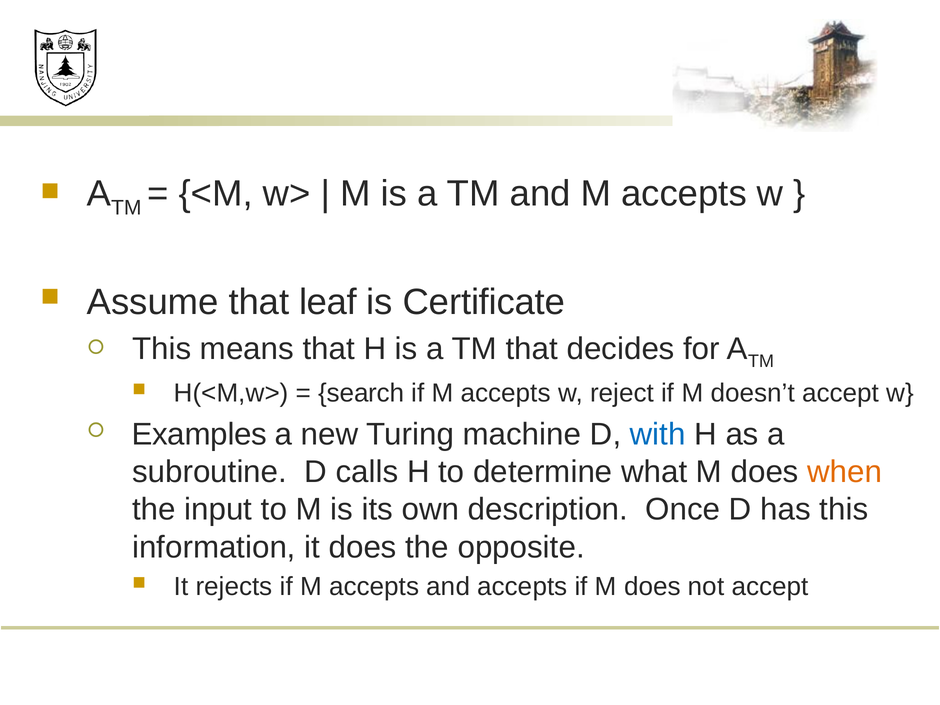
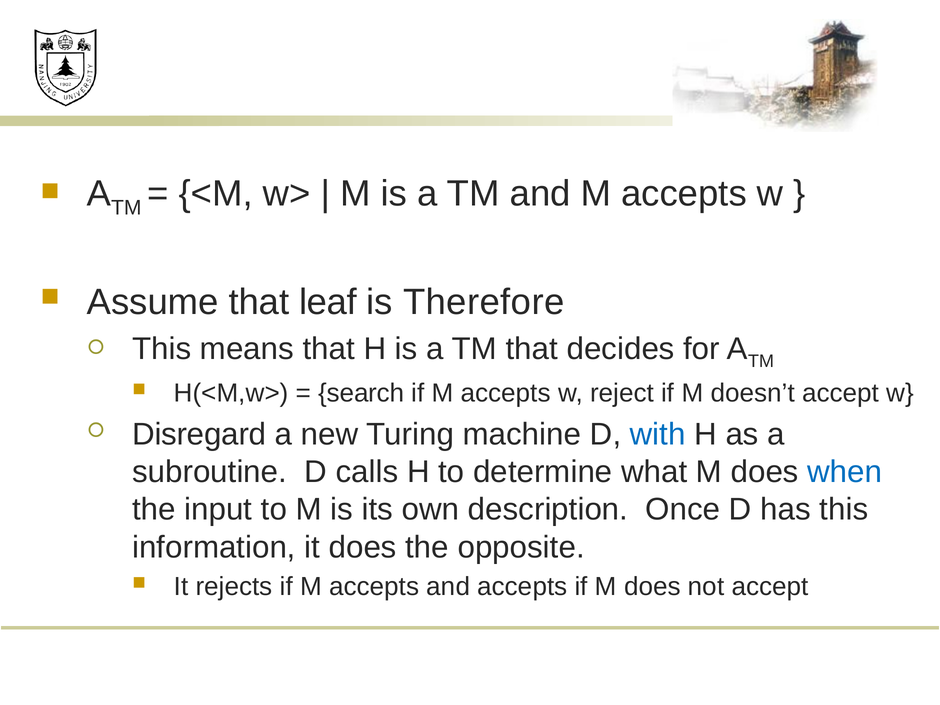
Certificate: Certificate -> Therefore (484, 302)
Examples: Examples -> Disregard (199, 434)
when colour: orange -> blue (845, 472)
